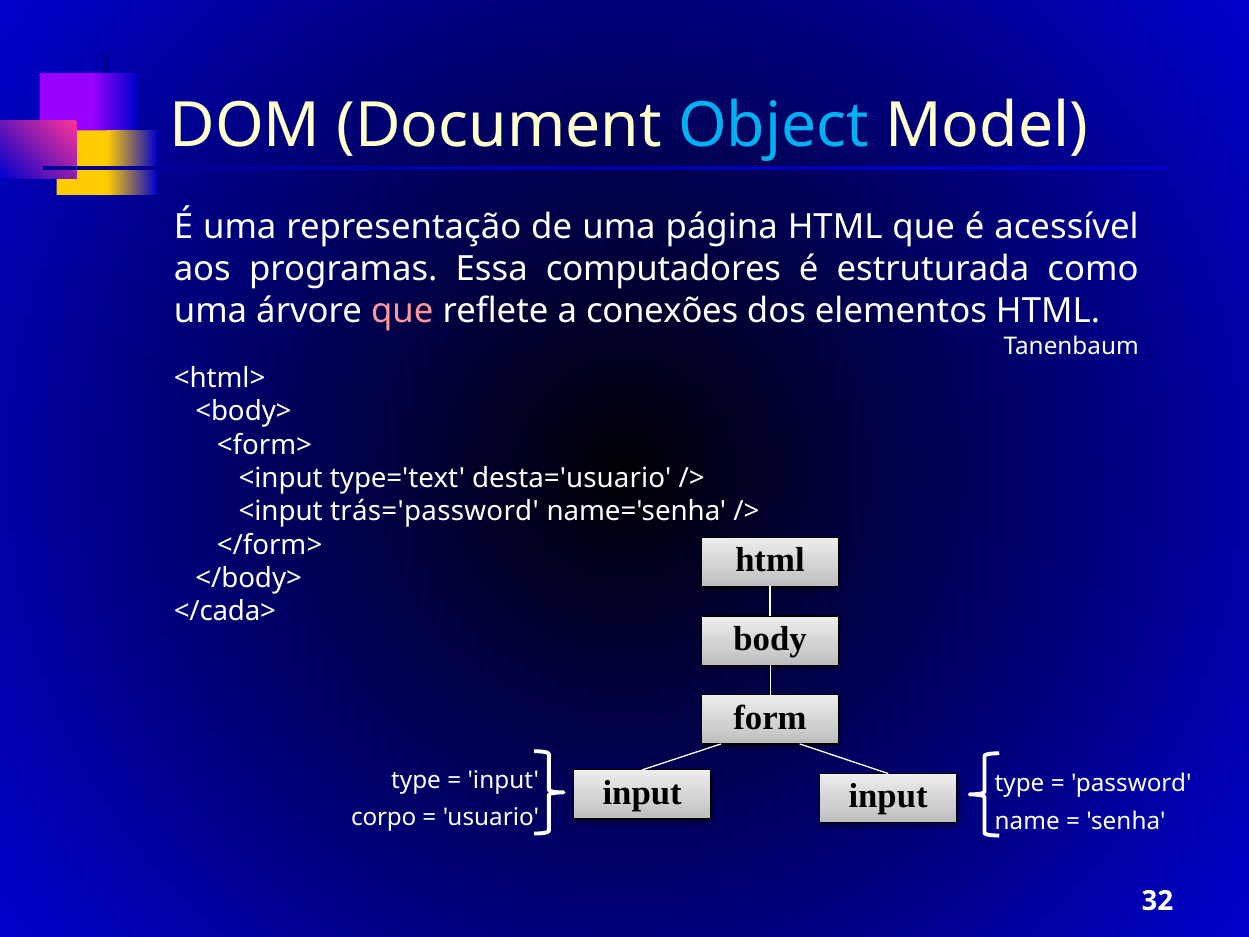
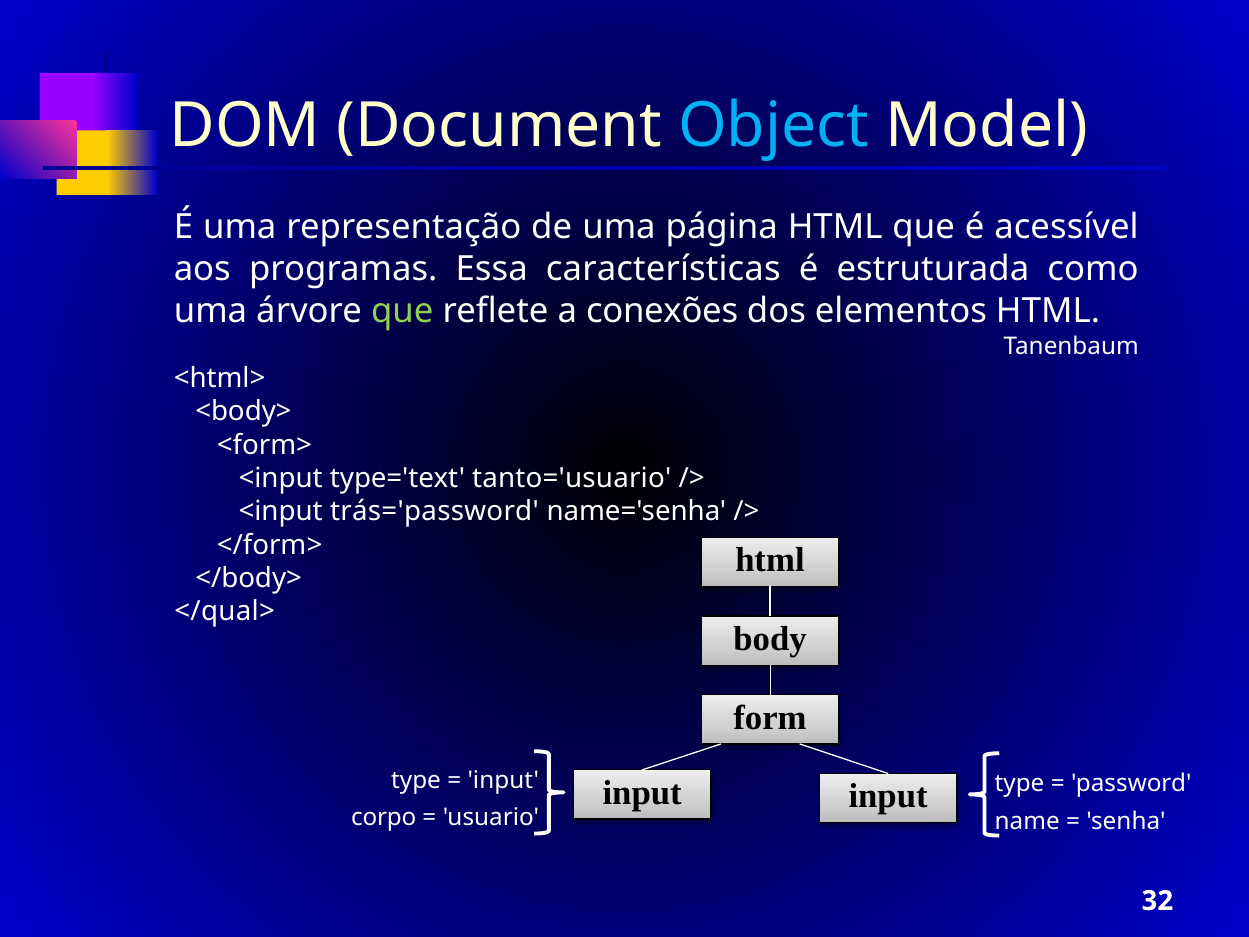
computadores: computadores -> características (663, 269)
que colour: pink -> light green (402, 311)
desta='usuario: desta='usuario -> tanto='usuario (572, 478)
</cada>: </cada> -> </qual> (225, 611)
